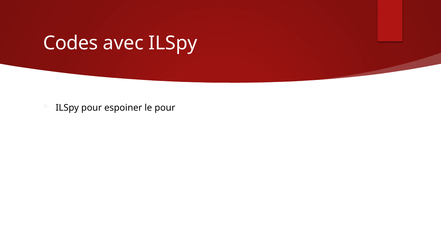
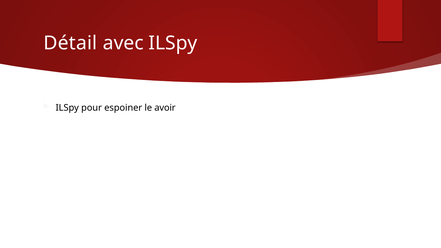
Codes: Codes -> Détail (70, 43)
le pour: pour -> avoir (165, 108)
